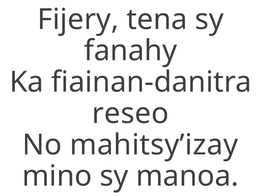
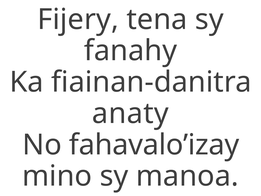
reseo: reseo -> anaty (130, 113)
mahitsy’izay: mahitsy’izay -> fahavalo’izay (154, 145)
